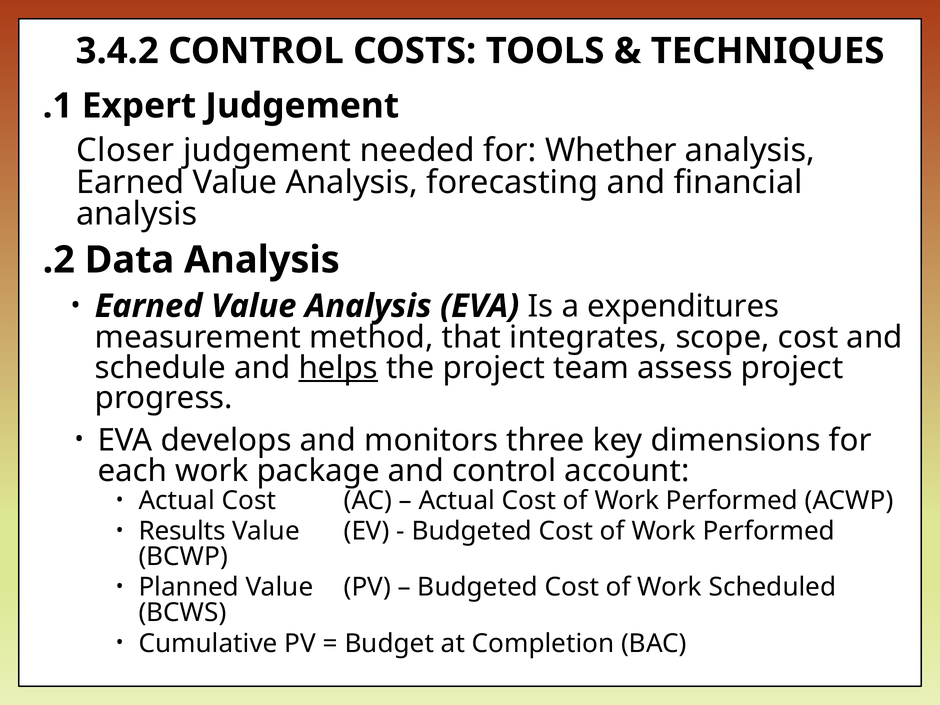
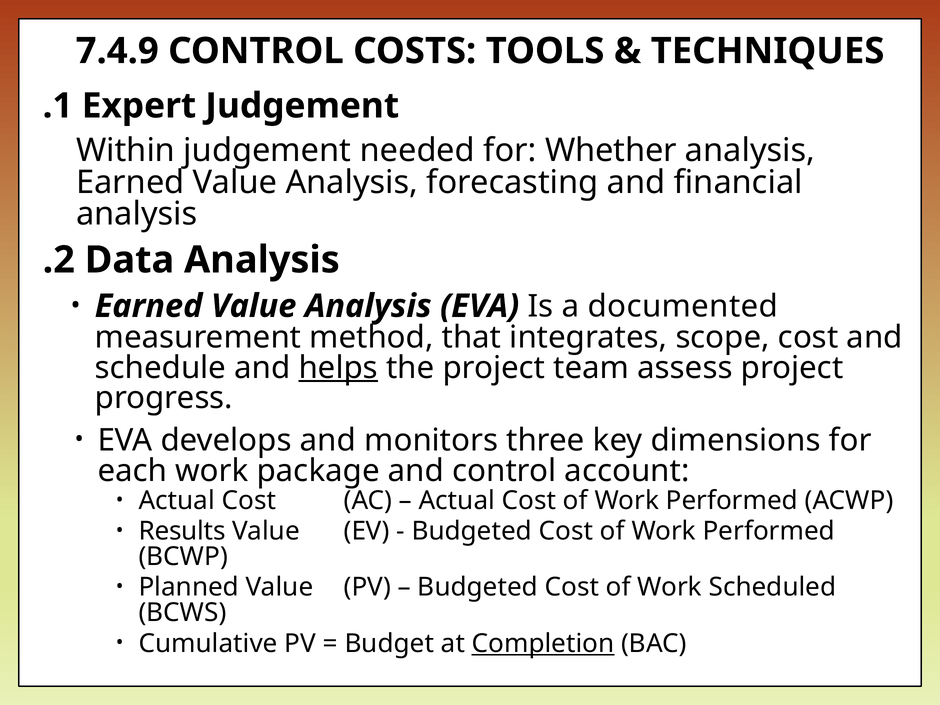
3.4.2: 3.4.2 -> 7.4.9 (117, 51)
Closer: Closer -> Within (126, 151)
expenditures: expenditures -> documented (683, 307)
Completion underline: none -> present (543, 643)
